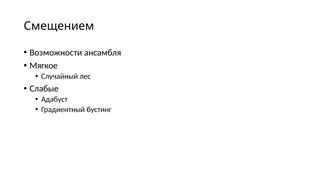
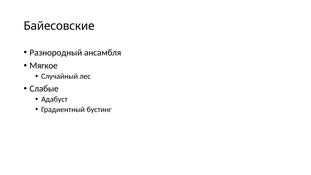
Смещением: Смещением -> Байесовские (59, 26)
Возможности: Возможности -> Разнородный (56, 53)
